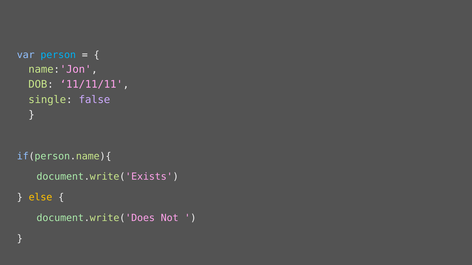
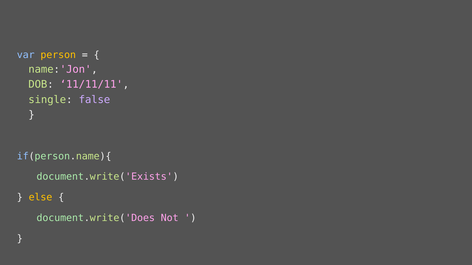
person colour: light blue -> yellow (58, 55)
